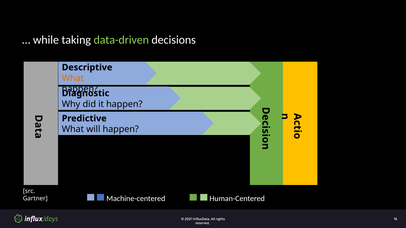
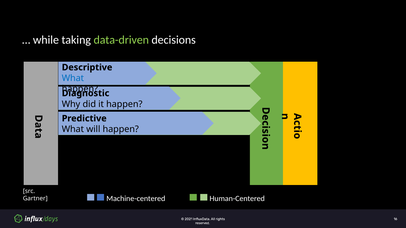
What colour: orange -> blue (73, 78)
